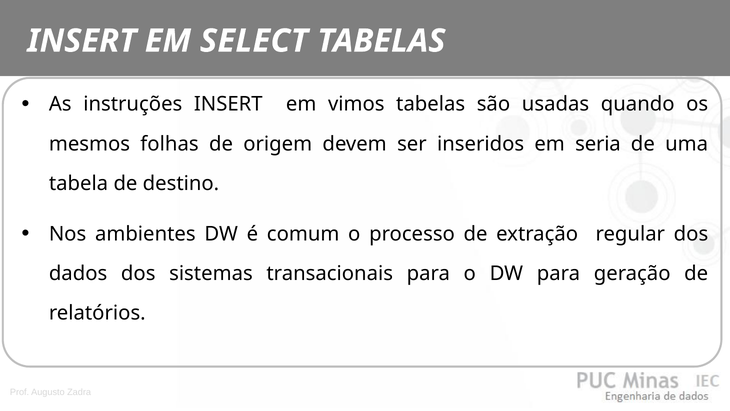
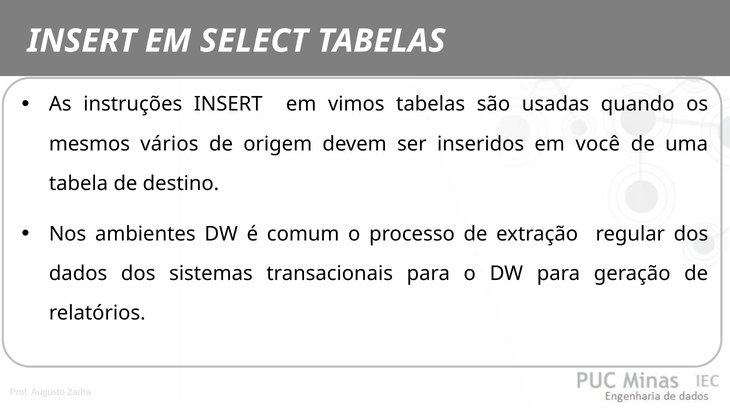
folhas: folhas -> vários (169, 144)
seria: seria -> você (598, 144)
